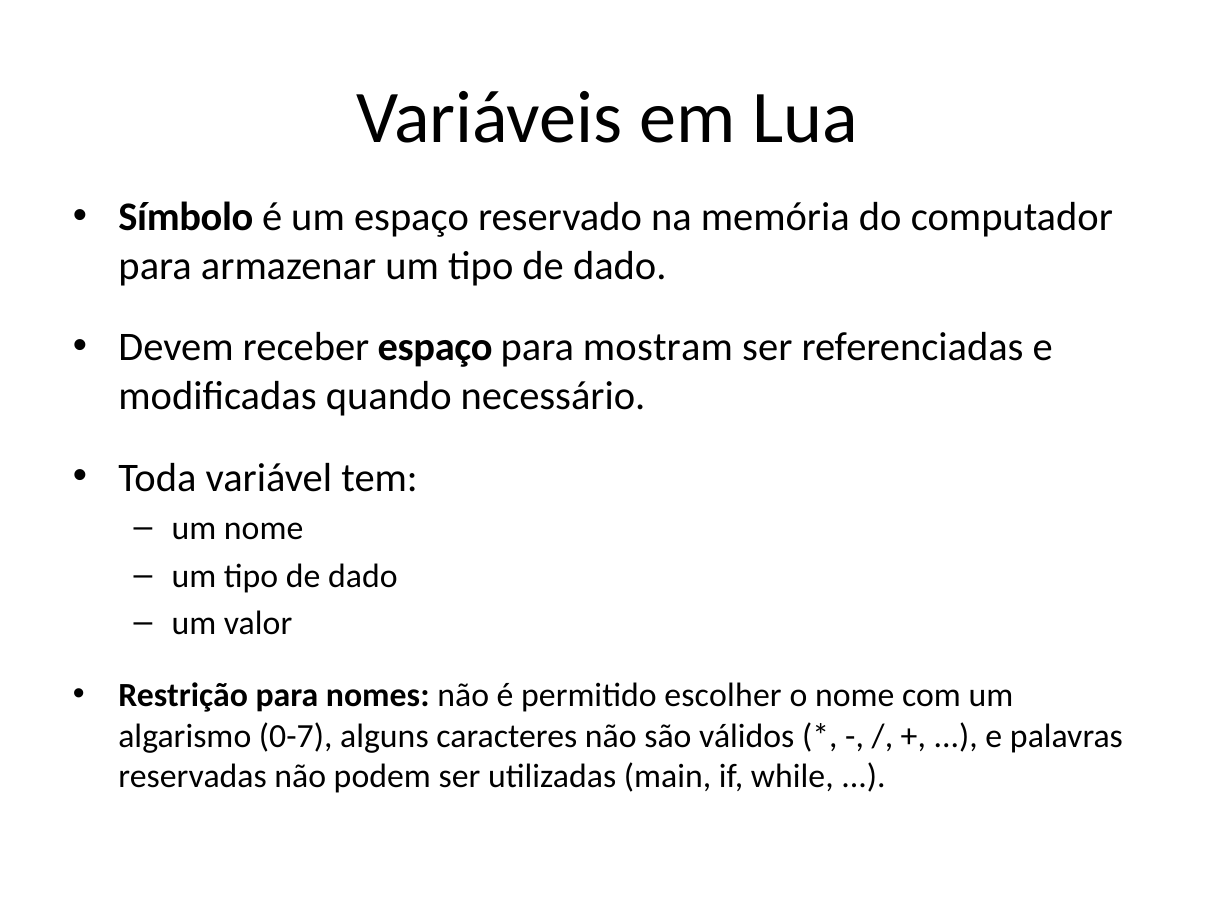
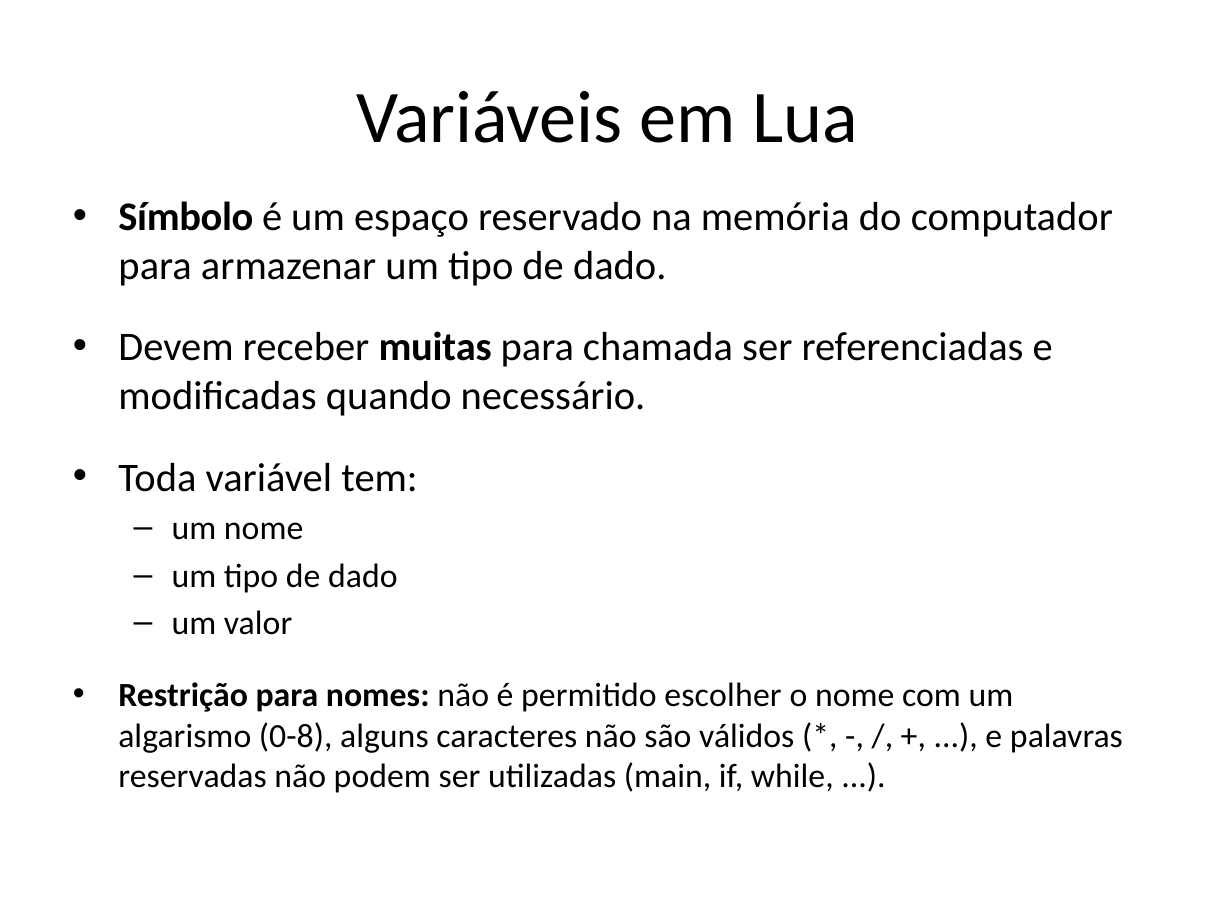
receber espaço: espaço -> muitas (435, 347)
mostram: mostram -> chamada (658, 347)
0-7: 0-7 -> 0-8 (296, 735)
